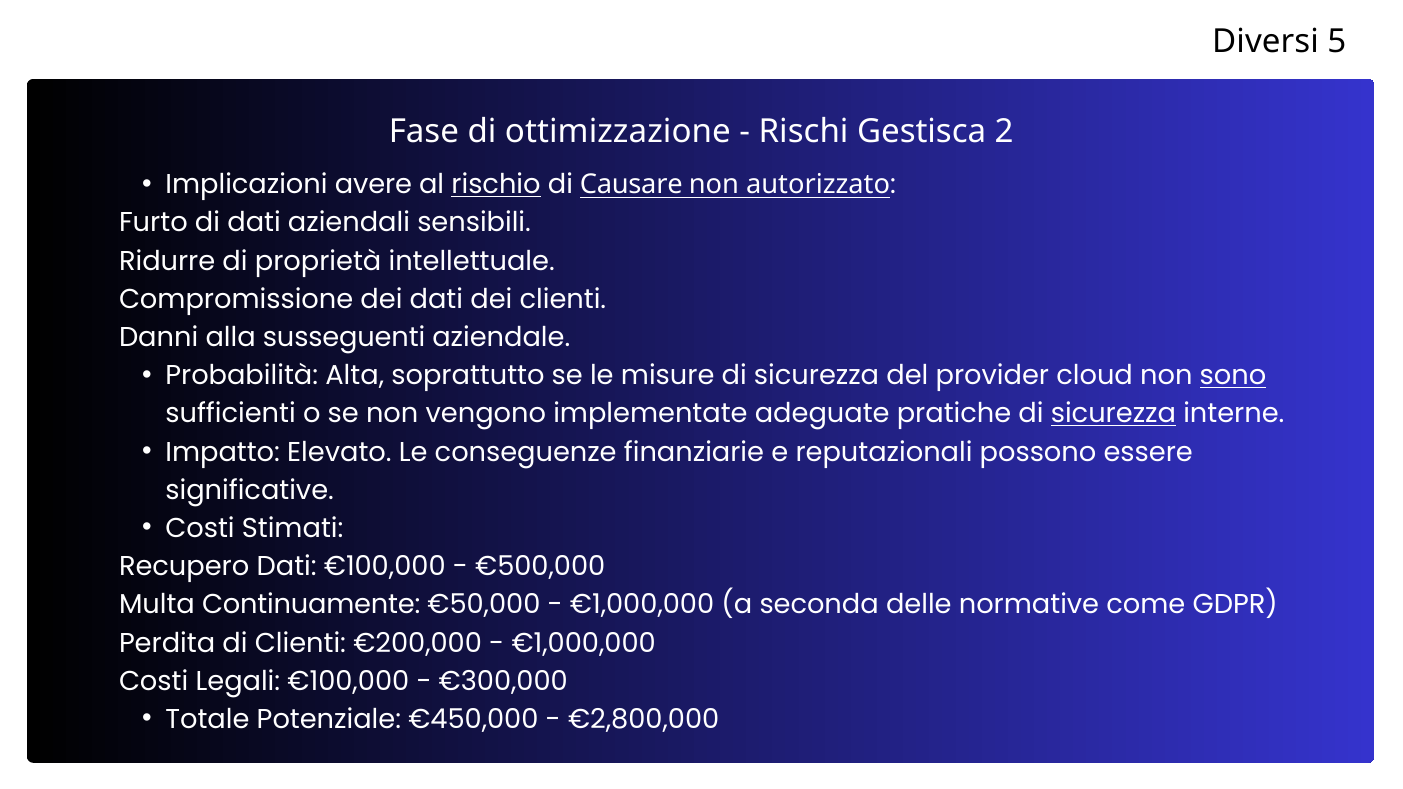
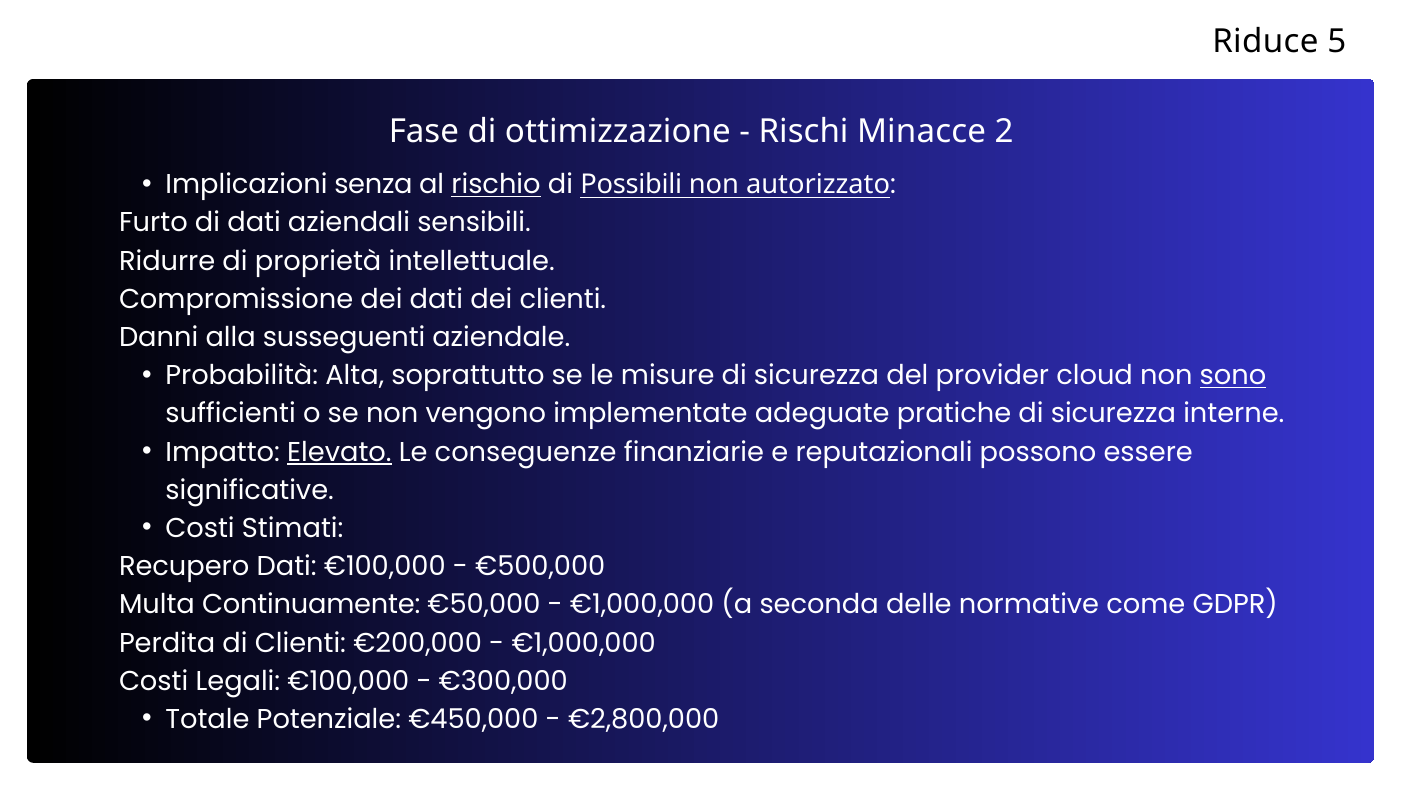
Diversi: Diversi -> Riduce (1265, 42)
Gestisca: Gestisca -> Minacce (922, 132)
avere: avere -> senza (373, 185)
Causare: Causare -> Possibili (631, 185)
sicurezza underline: present -> none (1113, 414)
Elevato underline: none -> present (339, 452)
